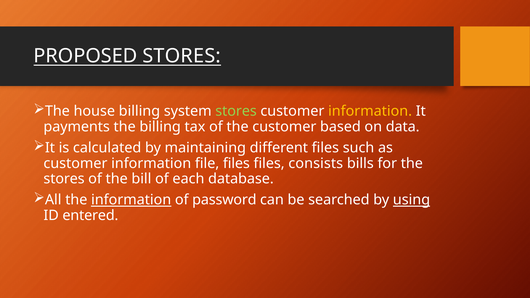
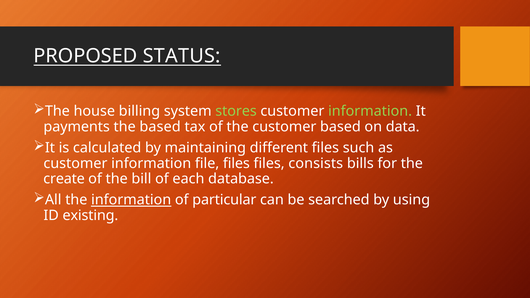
PROPOSED STORES: STORES -> STATUS (182, 56)
information colour: yellow -> light green (370, 111)
the billing: billing -> based (160, 127)
stores: stores -> create (64, 179)
password: password -> particular (224, 200)
using underline: present -> none (411, 200)
entered: entered -> existing (90, 216)
